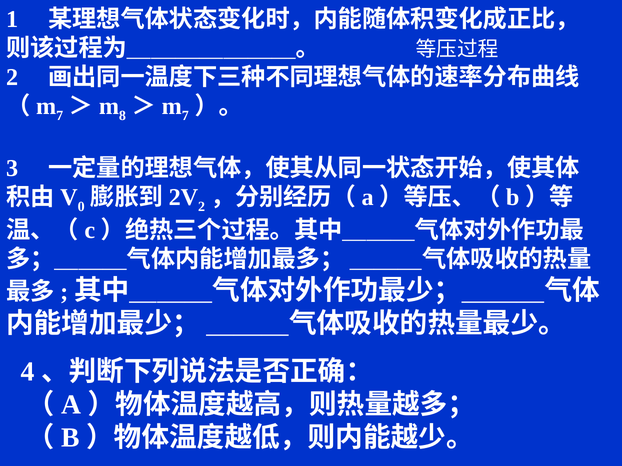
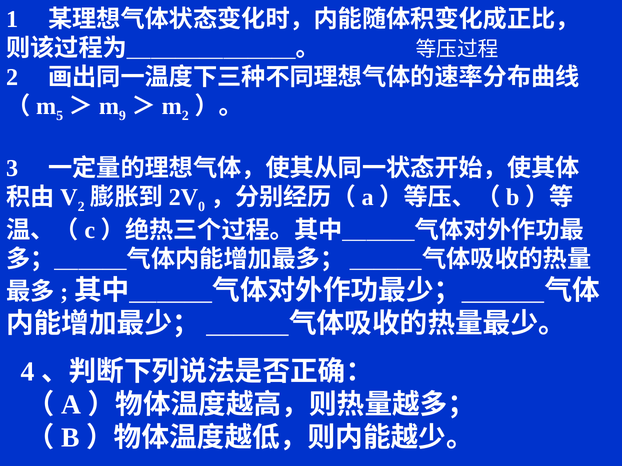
7: 7 -> 5 (60, 116)
8: 8 -> 9 (122, 116)
7: 7 -> 2 (185, 116)
0: 0 -> 2 (81, 207)
2: 2 -> 0 (202, 207)
